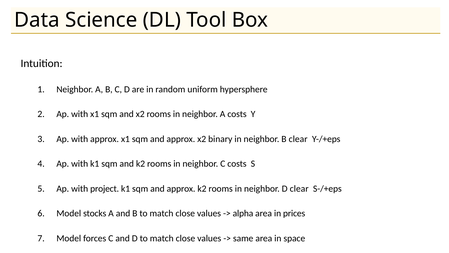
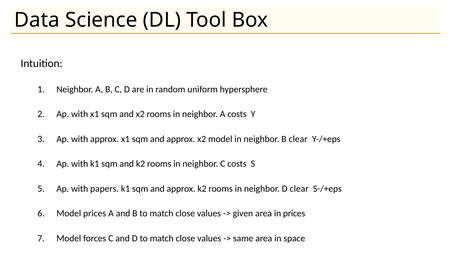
x2 binary: binary -> model (220, 139)
project: project -> papers (105, 188)
Model stocks: stocks -> prices (95, 213)
alpha: alpha -> given (243, 213)
